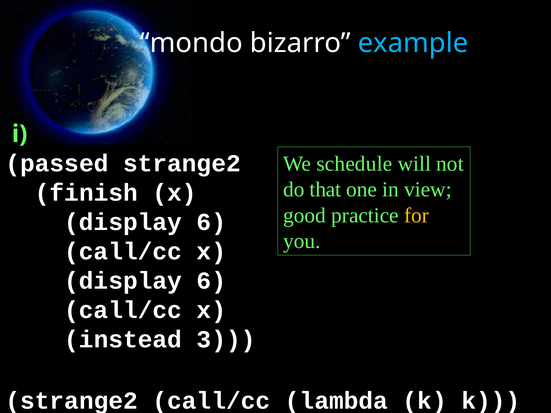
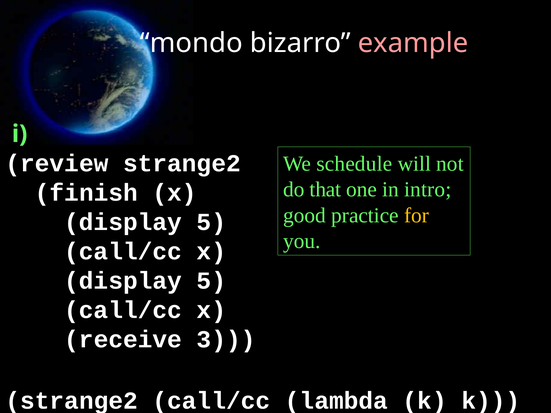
example colour: light blue -> pink (413, 43)
passed: passed -> review (57, 163)
view: view -> intro (428, 190)
6: 6 -> 5 (211, 222)
6: 6 -> 5 (211, 281)
instead: instead -> receive (123, 340)
